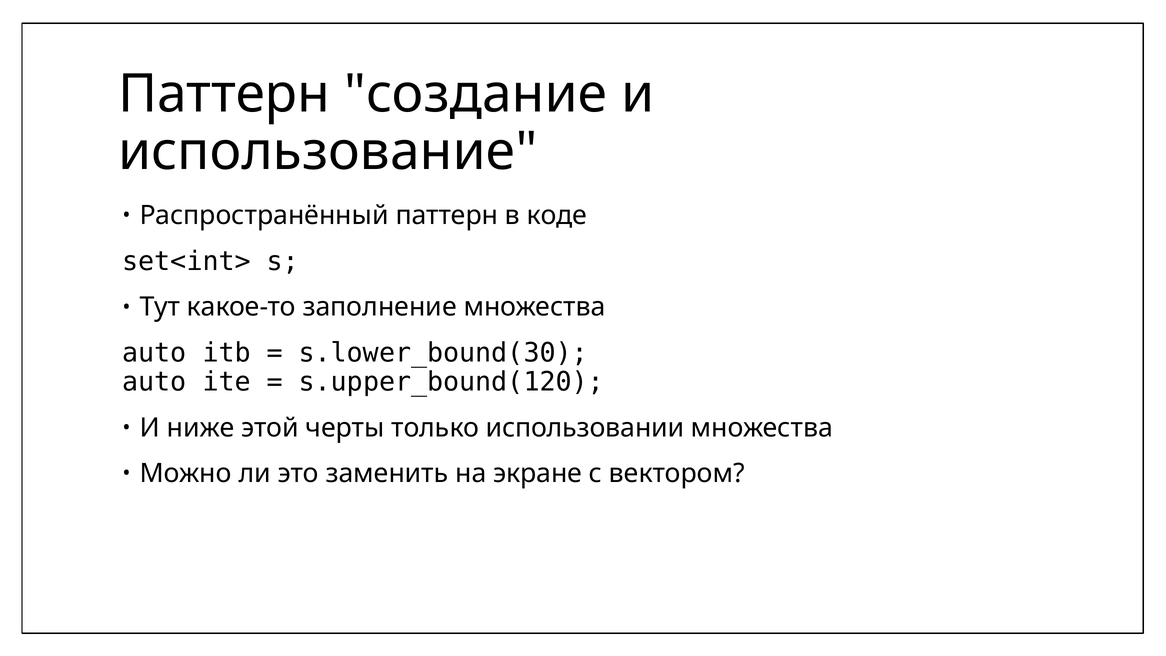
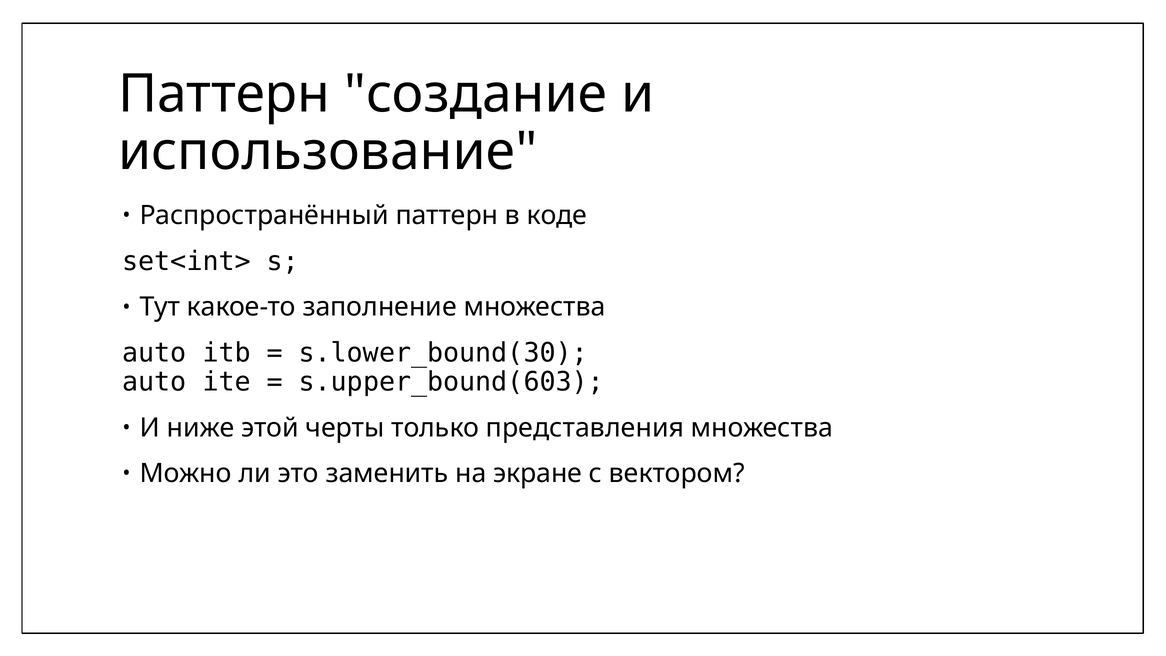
s.upper_bound(120: s.upper_bound(120 -> s.upper_bound(603 (451, 382)
использовании: использовании -> представления (585, 428)
